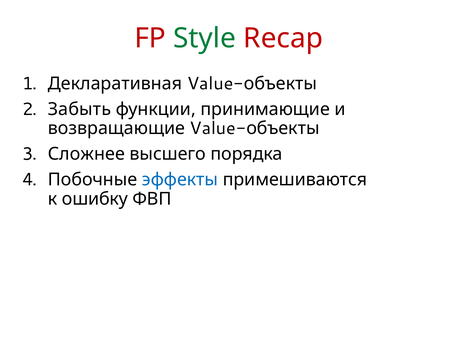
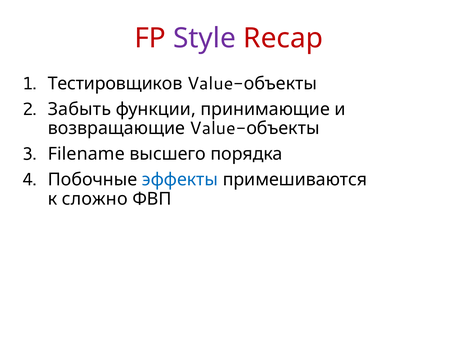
Style colour: green -> purple (205, 38)
Декларативная: Декларативная -> Тестировщиков (115, 84)
Сложнее: Сложнее -> Filename (86, 154)
ошибку: ошибку -> сложно (95, 199)
